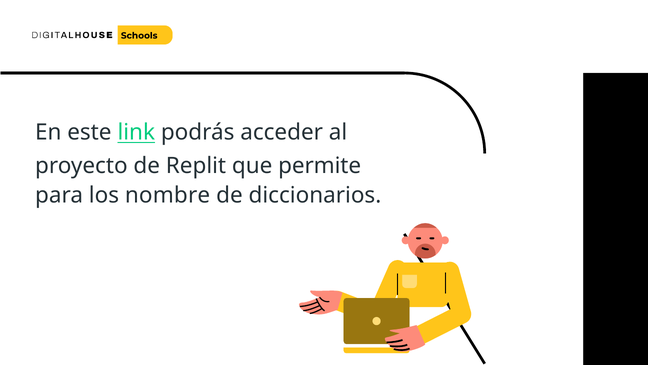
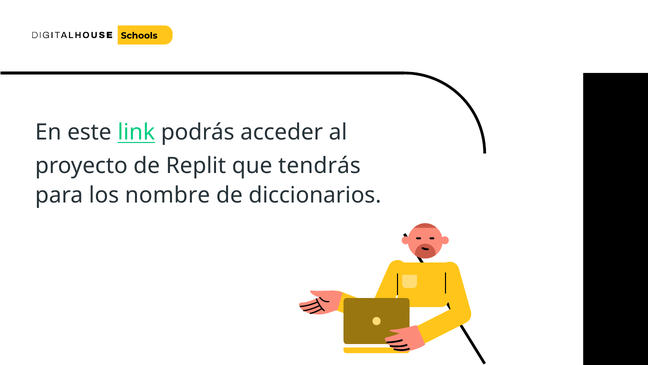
permite: permite -> tendrás (319, 165)
